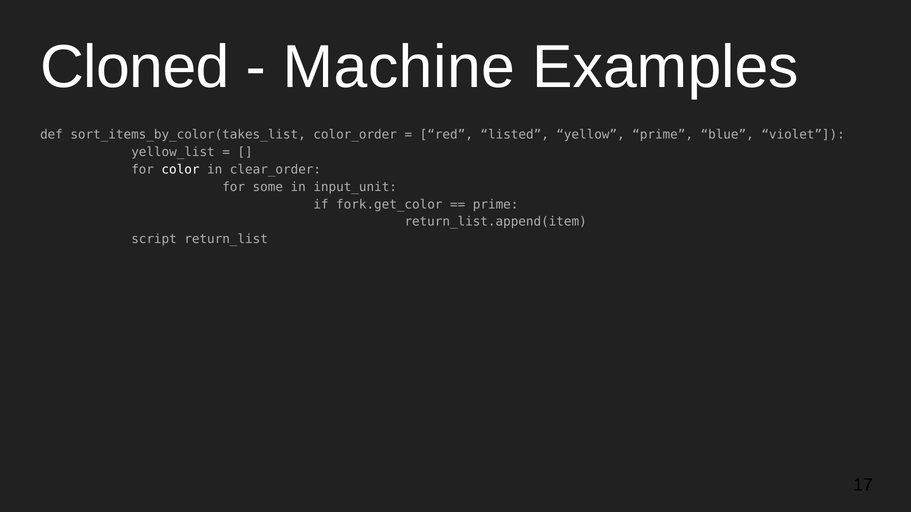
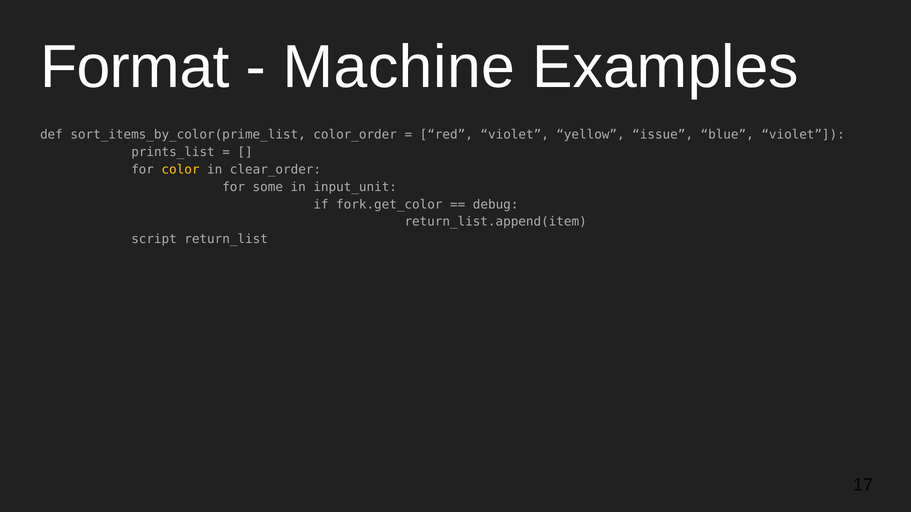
Cloned: Cloned -> Format (135, 67)
sort_items_by_color(takes_list: sort_items_by_color(takes_list -> sort_items_by_color(prime_list (188, 135)
red listed: listed -> violet (515, 135)
yellow prime: prime -> issue (663, 135)
yellow_list: yellow_list -> prints_list (173, 152)
color colour: white -> yellow (181, 170)
prime: prime -> debug (496, 205)
